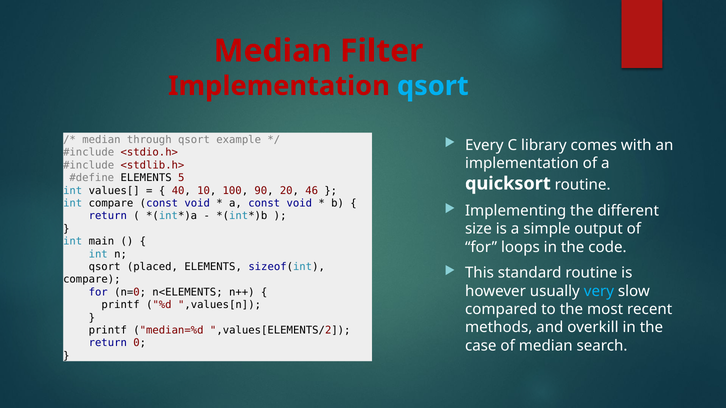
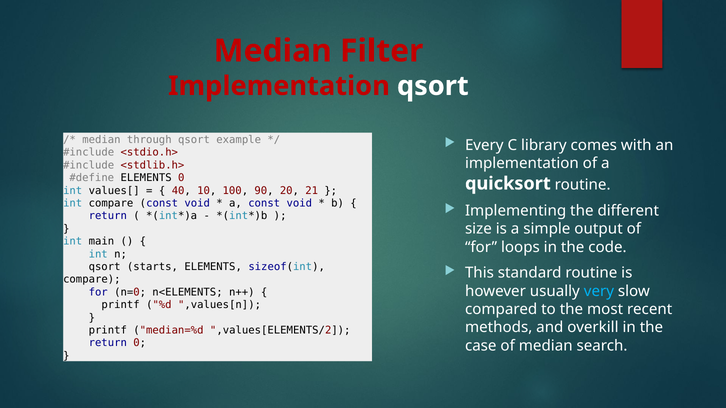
qsort colour: light blue -> white (433, 86)
ELEMENTS 5: 5 -> 0 (181, 178)
46: 46 -> 21 (312, 191)
placed: placed -> starts (152, 267)
